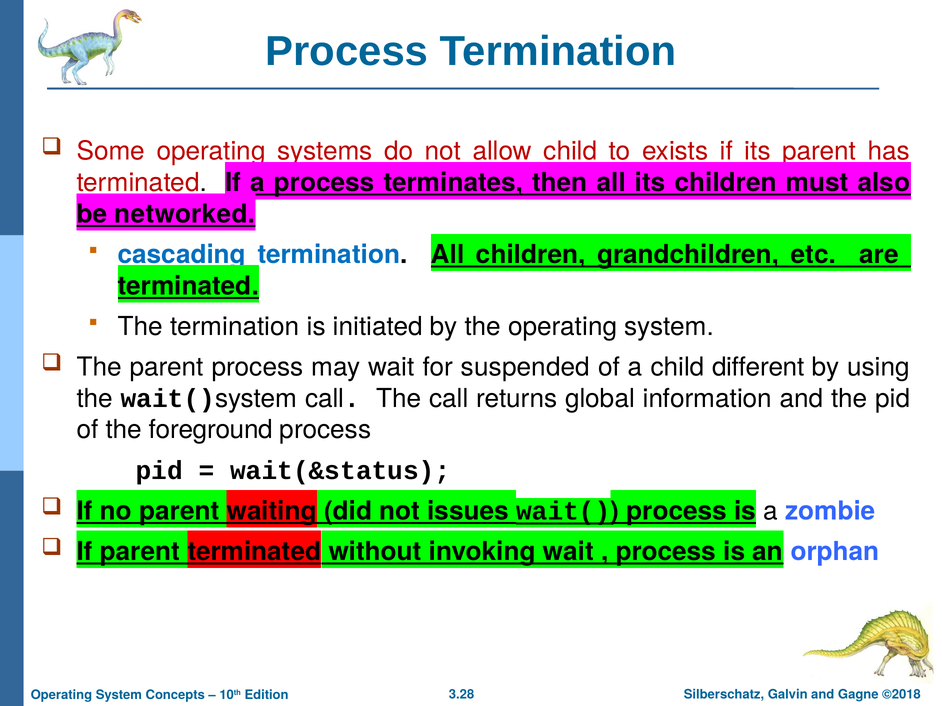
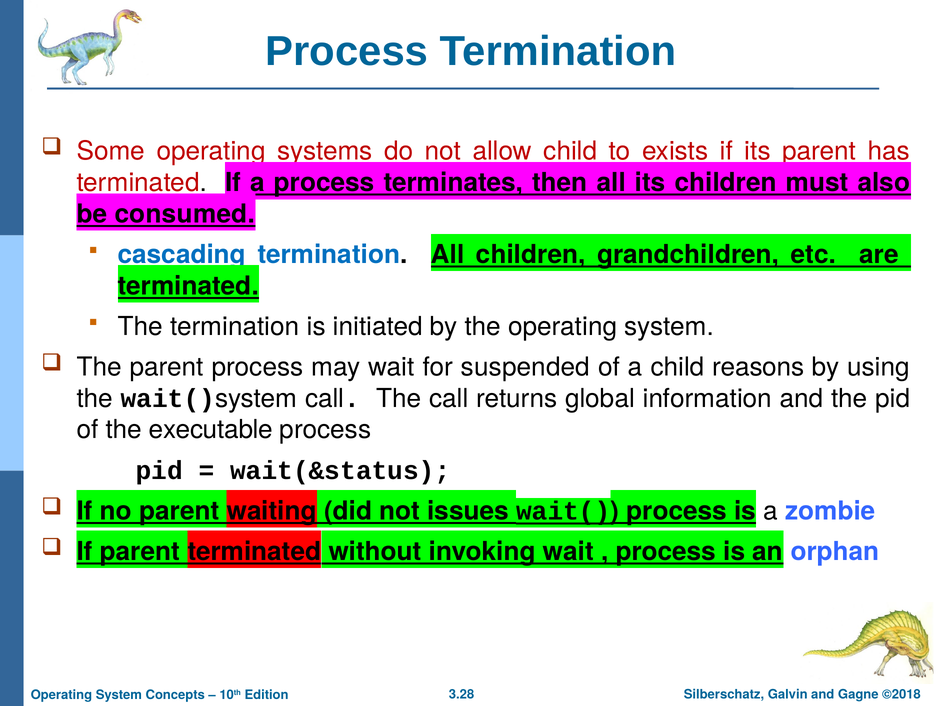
networked: networked -> consumed (185, 214)
different: different -> reasons (758, 367)
foreground: foreground -> executable (211, 430)
